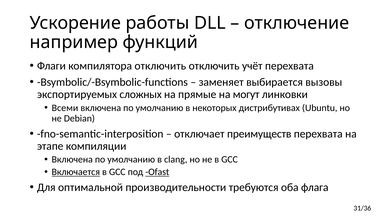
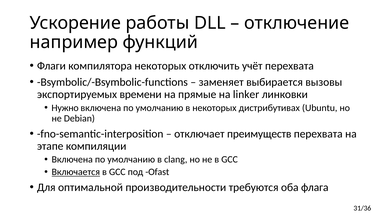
компилятора отключить: отключить -> некоторых (160, 66)
сложных: сложных -> времени (141, 95)
могут: могут -> linker (246, 95)
Всеми: Всеми -> Нужно (65, 108)
Ofast underline: present -> none (157, 172)
